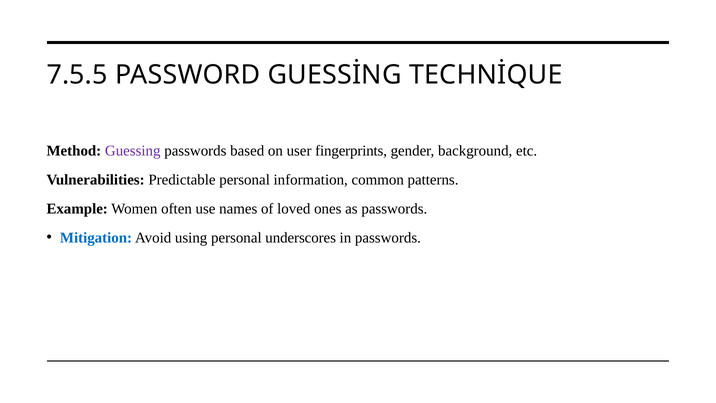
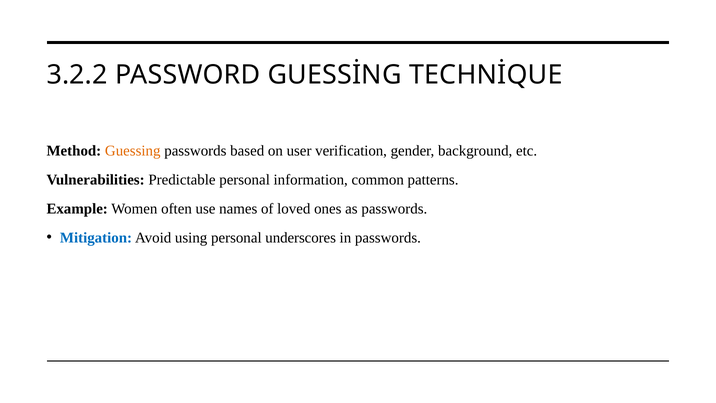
7.5.5: 7.5.5 -> 3.2.2 (77, 75)
Guessing colour: purple -> orange (133, 151)
fingerprints: fingerprints -> verification (351, 151)
